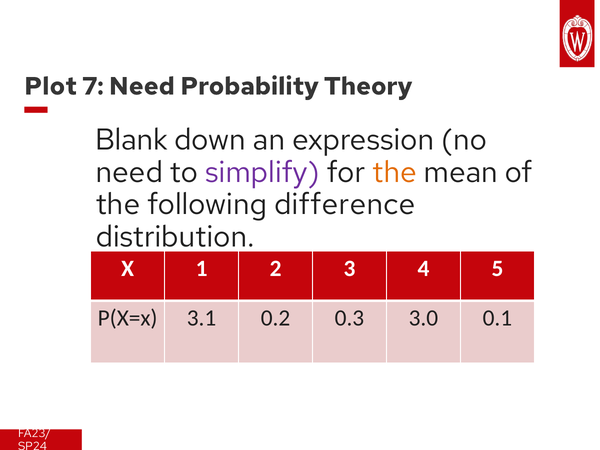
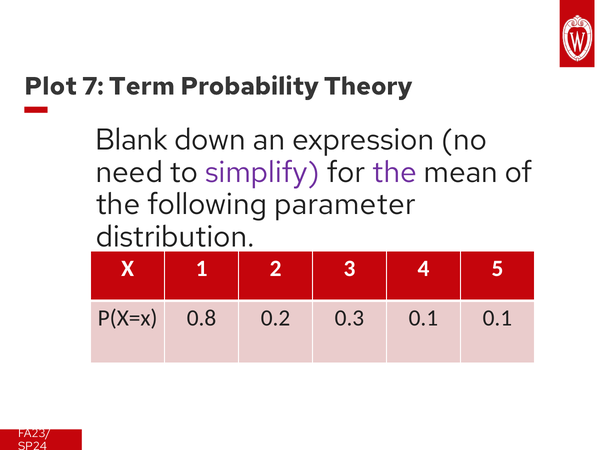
7 Need: Need -> Term (142, 86)
the colour: orange -> purple (395, 172)
difference: difference -> parameter (345, 205)
3.1: 3.1 -> 0.8 (202, 318)
0.3 3.0: 3.0 -> 0.1 (423, 318)
